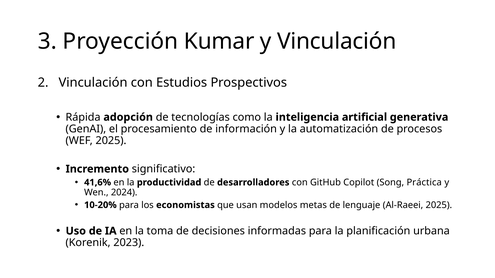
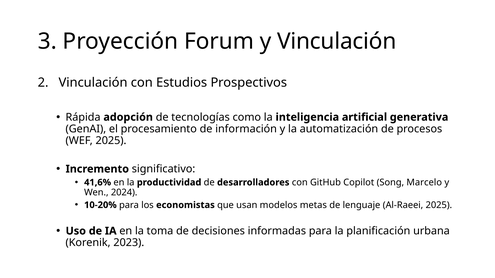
Kumar: Kumar -> Forum (219, 42)
Práctica: Práctica -> Marcelo (424, 183)
